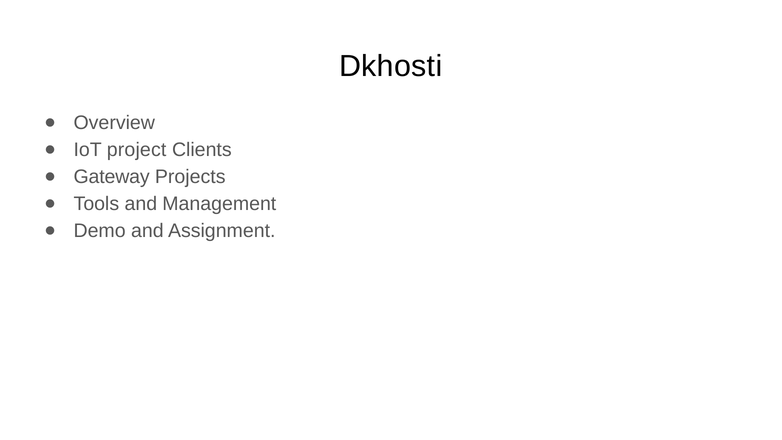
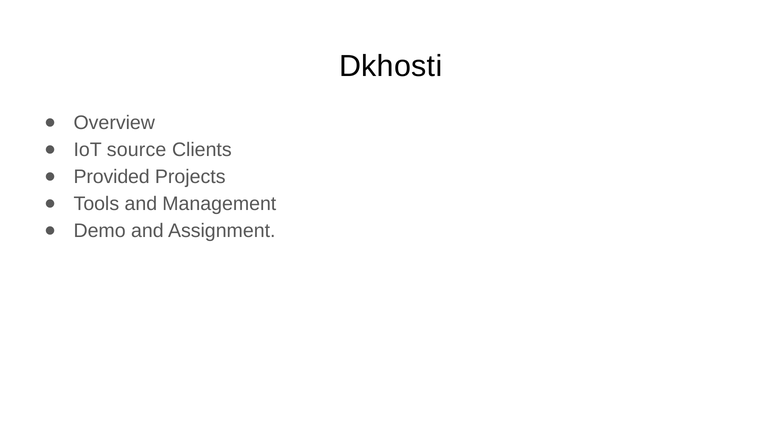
project: project -> source (137, 150)
Gateway: Gateway -> Provided (112, 177)
